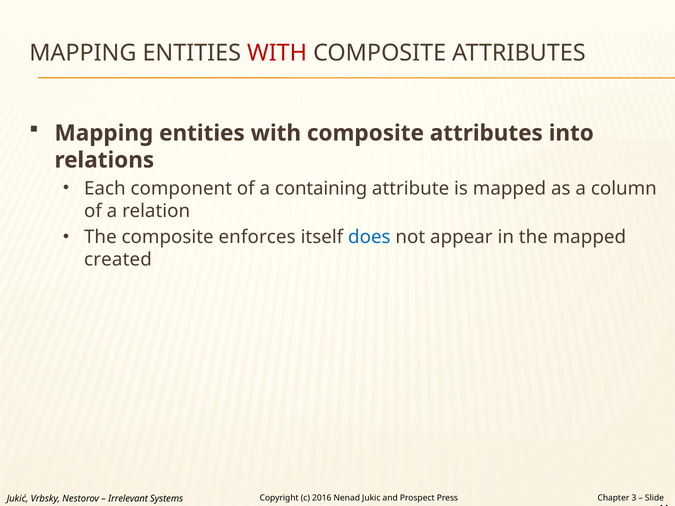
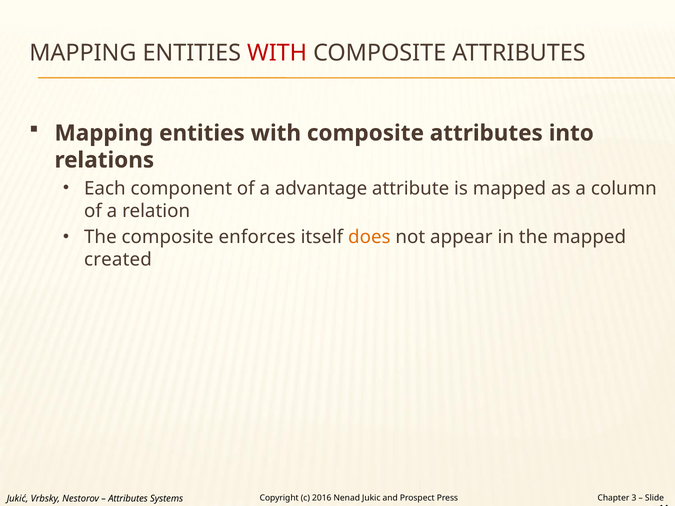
containing: containing -> advantage (321, 188)
does colour: blue -> orange (369, 237)
Irrelevant: Irrelevant -> Attributes (128, 499)
